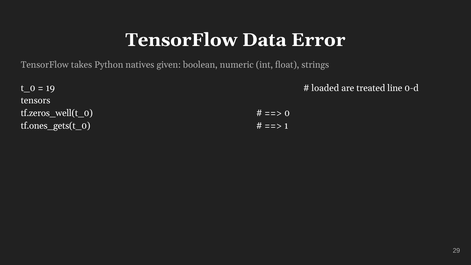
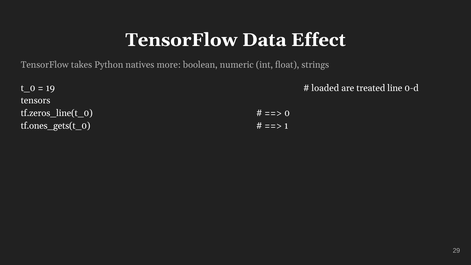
Error: Error -> Effect (318, 40)
given: given -> more (169, 65)
tf.zeros_well(t_0: tf.zeros_well(t_0 -> tf.zeros_line(t_0 (57, 113)
